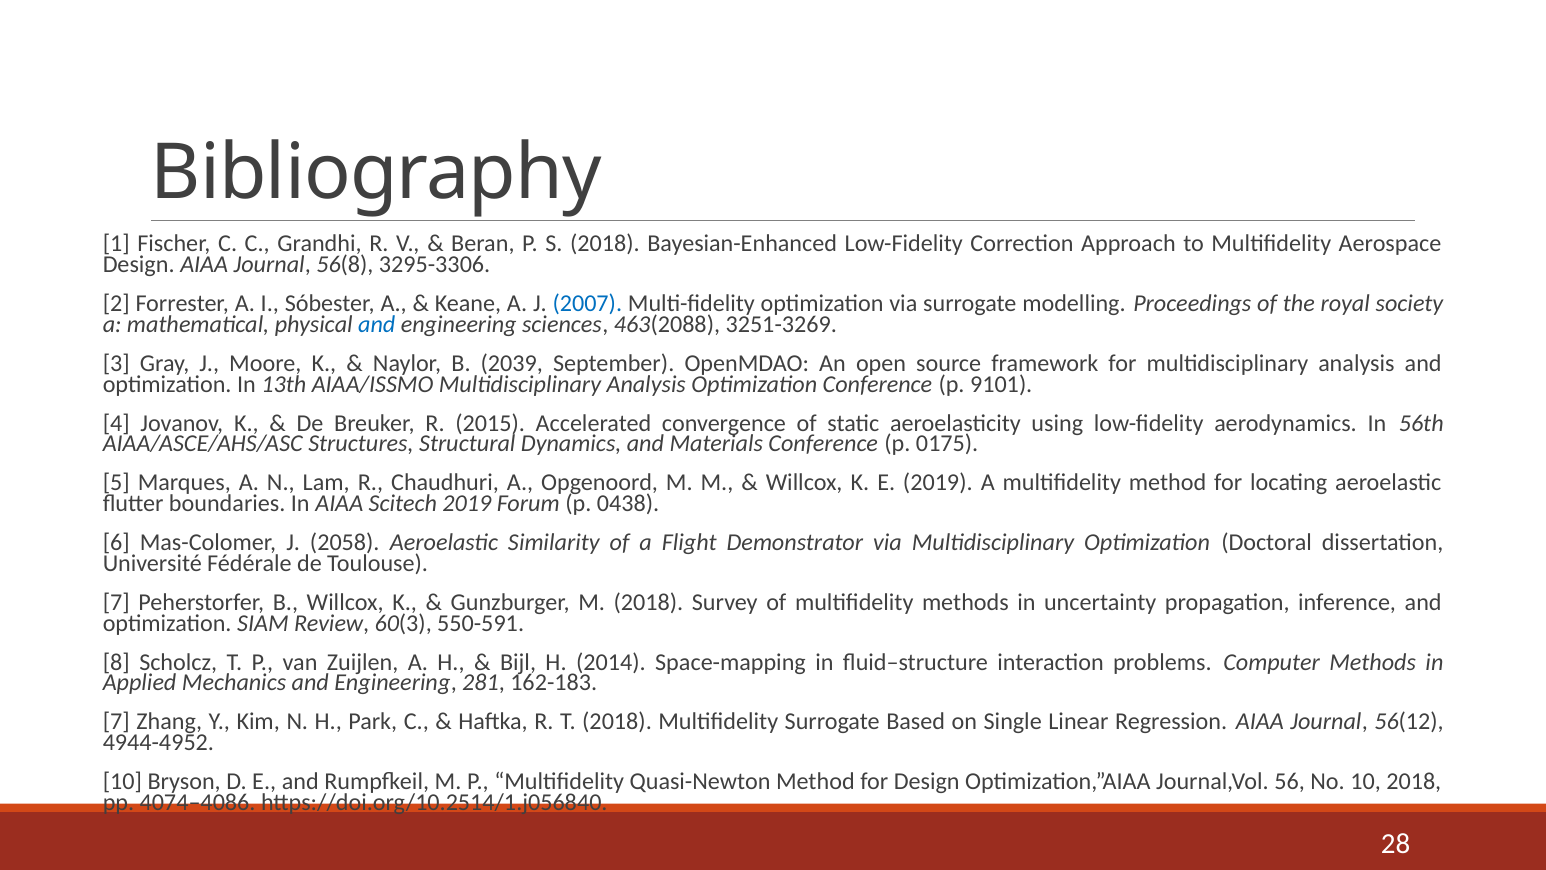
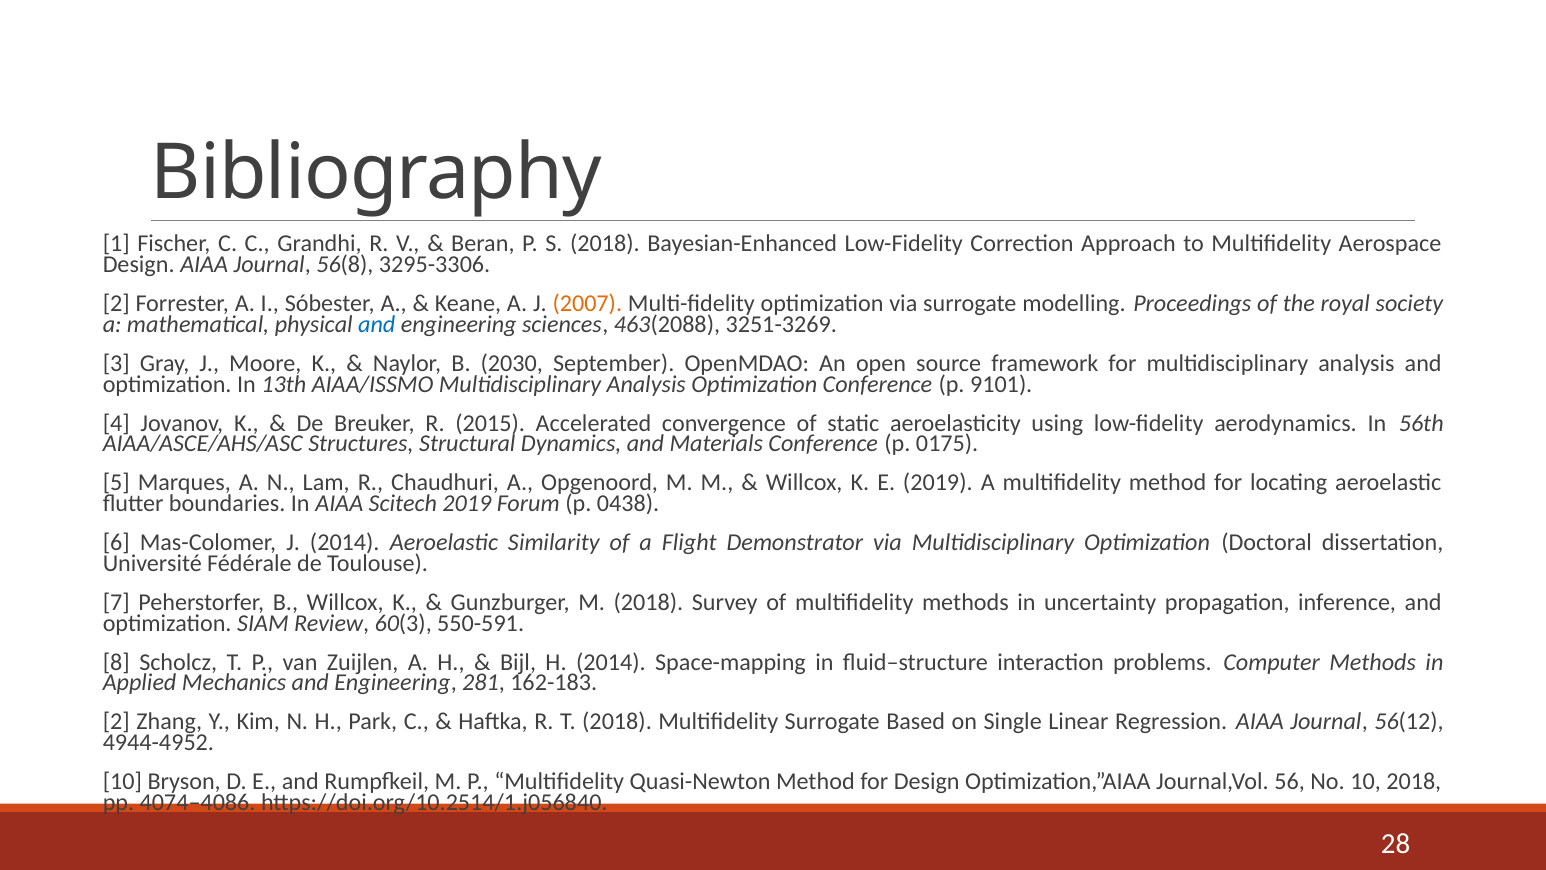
2007 colour: blue -> orange (587, 304)
2039: 2039 -> 2030 (512, 363)
J 2058: 2058 -> 2014 (345, 542)
7: 7 -> 2 (116, 722)
